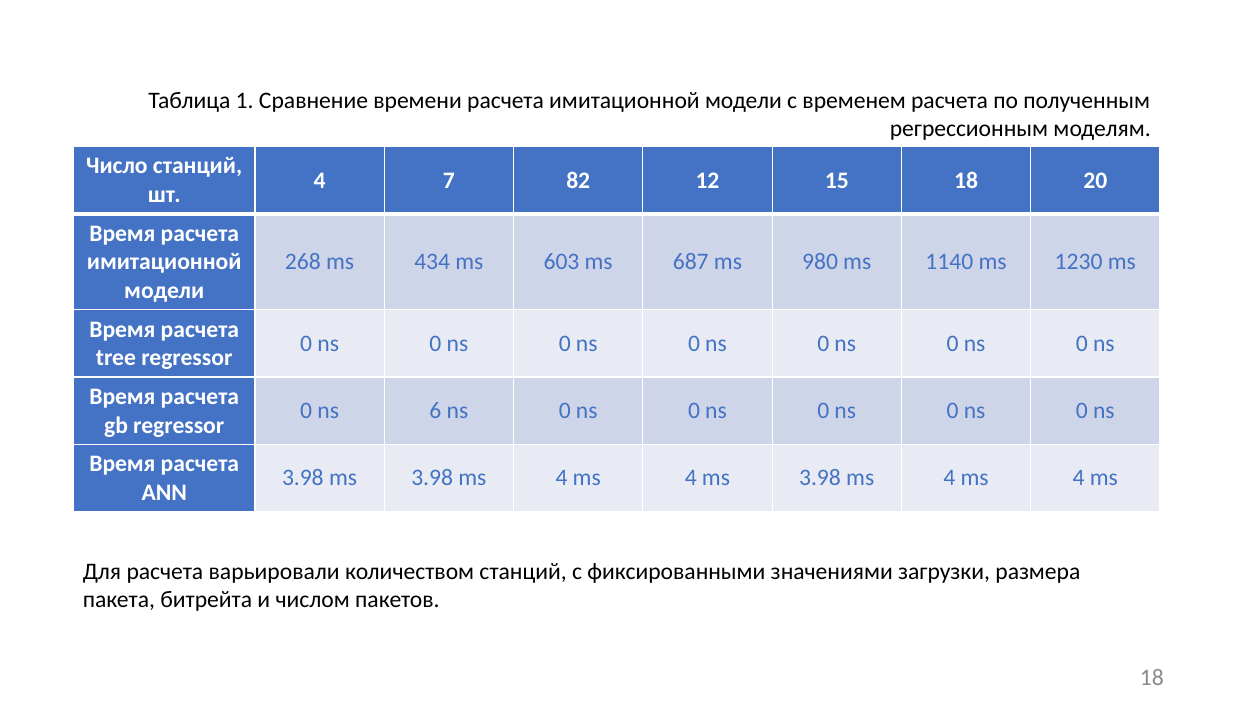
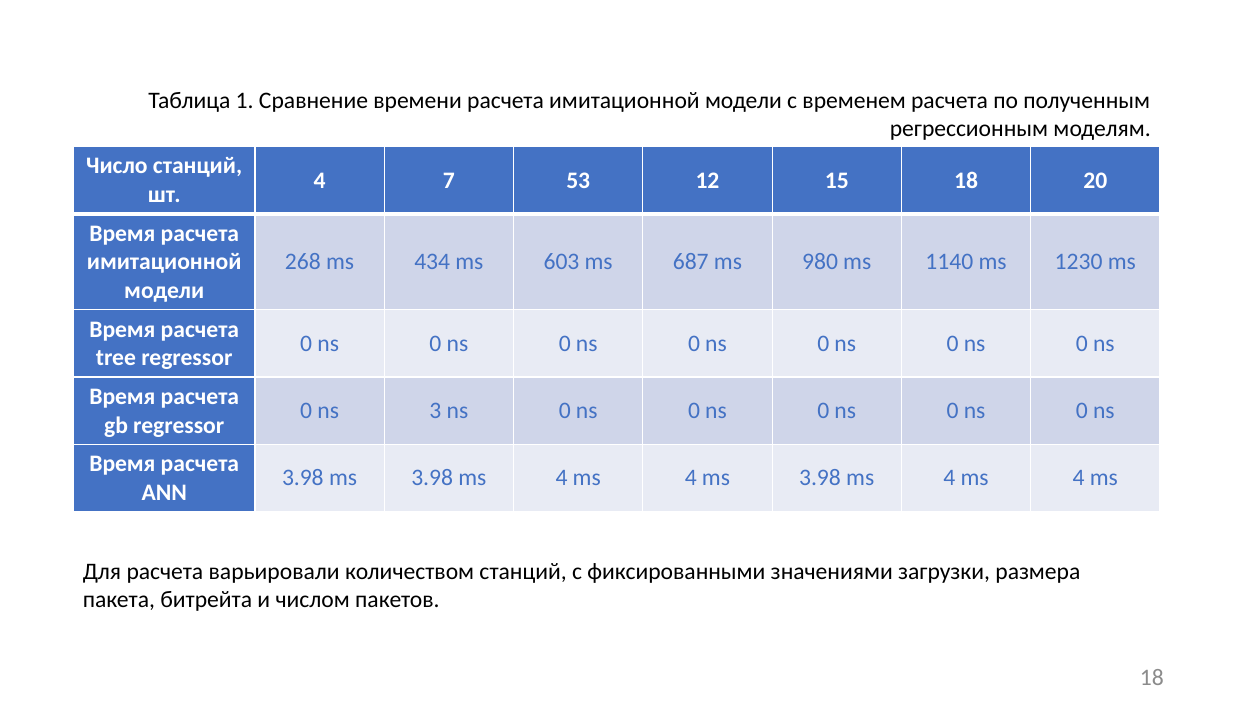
82: 82 -> 53 (578, 180)
6: 6 -> 3 (435, 411)
